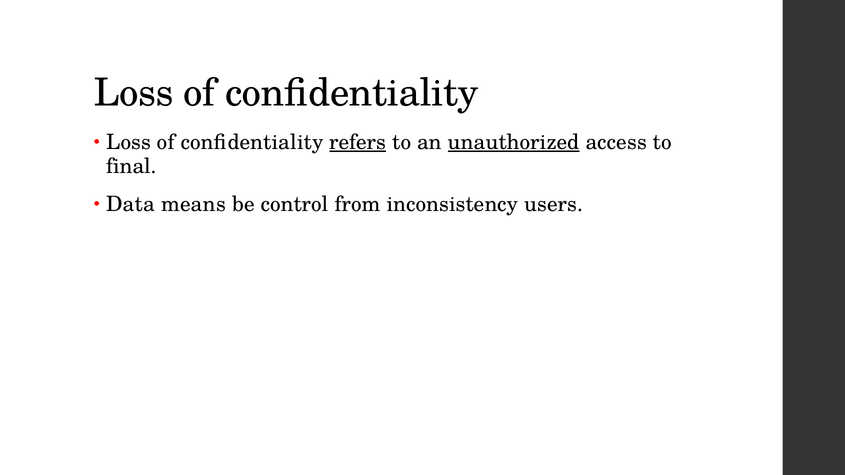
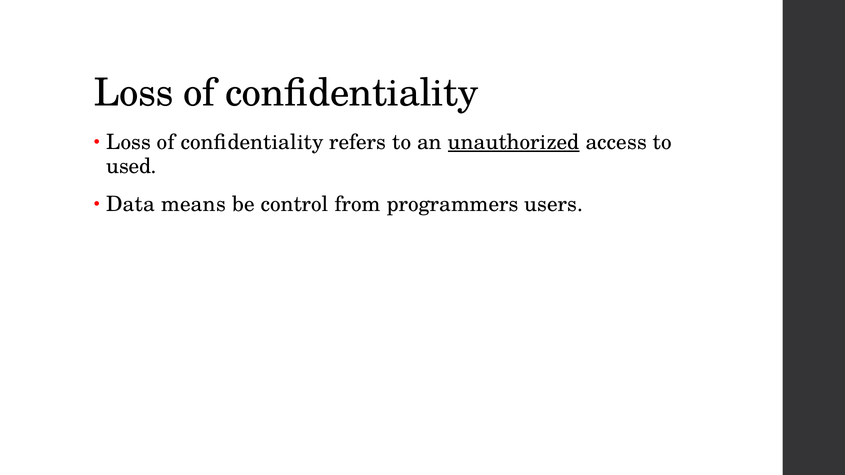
refers underline: present -> none (358, 142)
final: final -> used (132, 166)
inconsistency: inconsistency -> programmers (452, 204)
